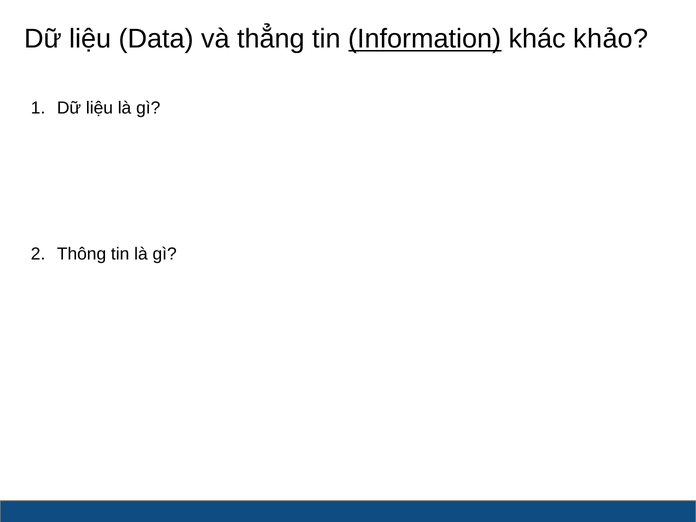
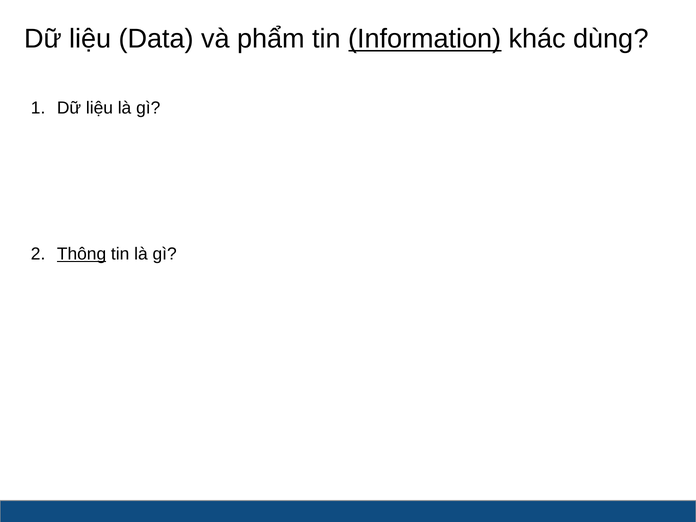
thẳng: thẳng -> phẩm (271, 39)
khảo: khảo -> dùng (611, 39)
Thông underline: none -> present (82, 254)
